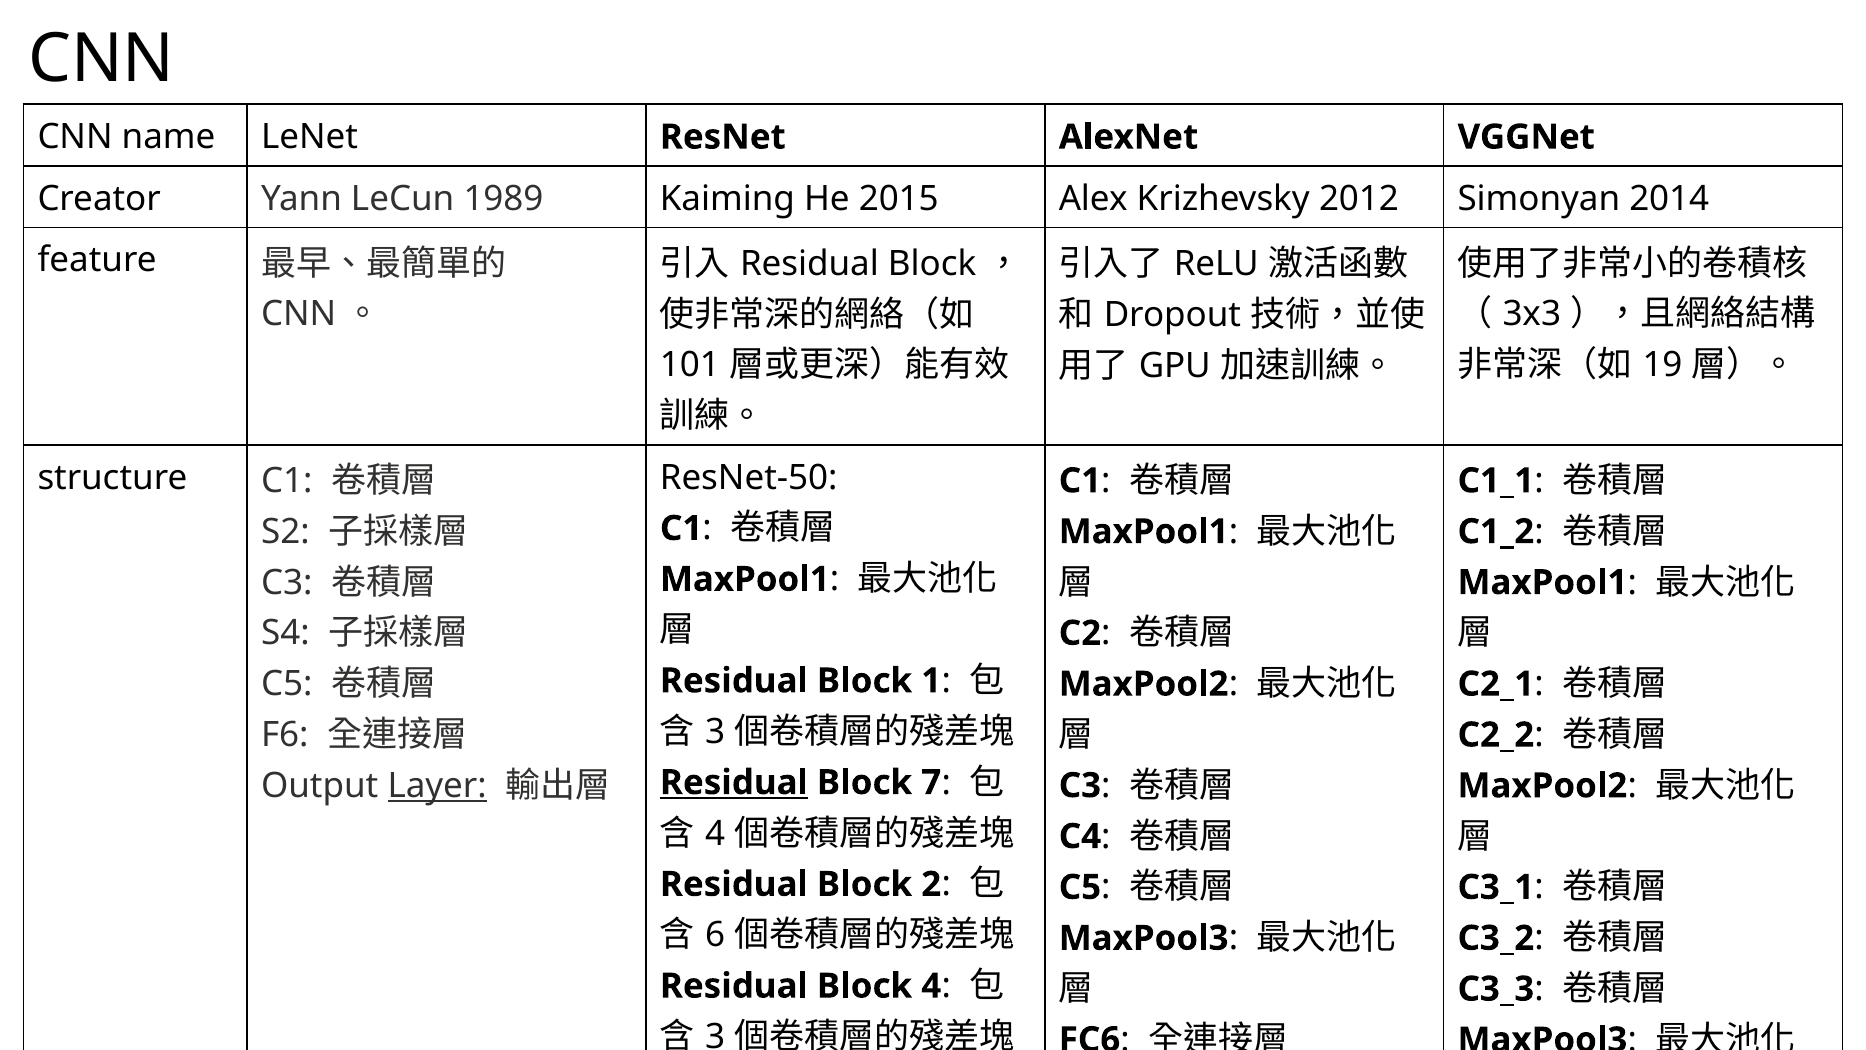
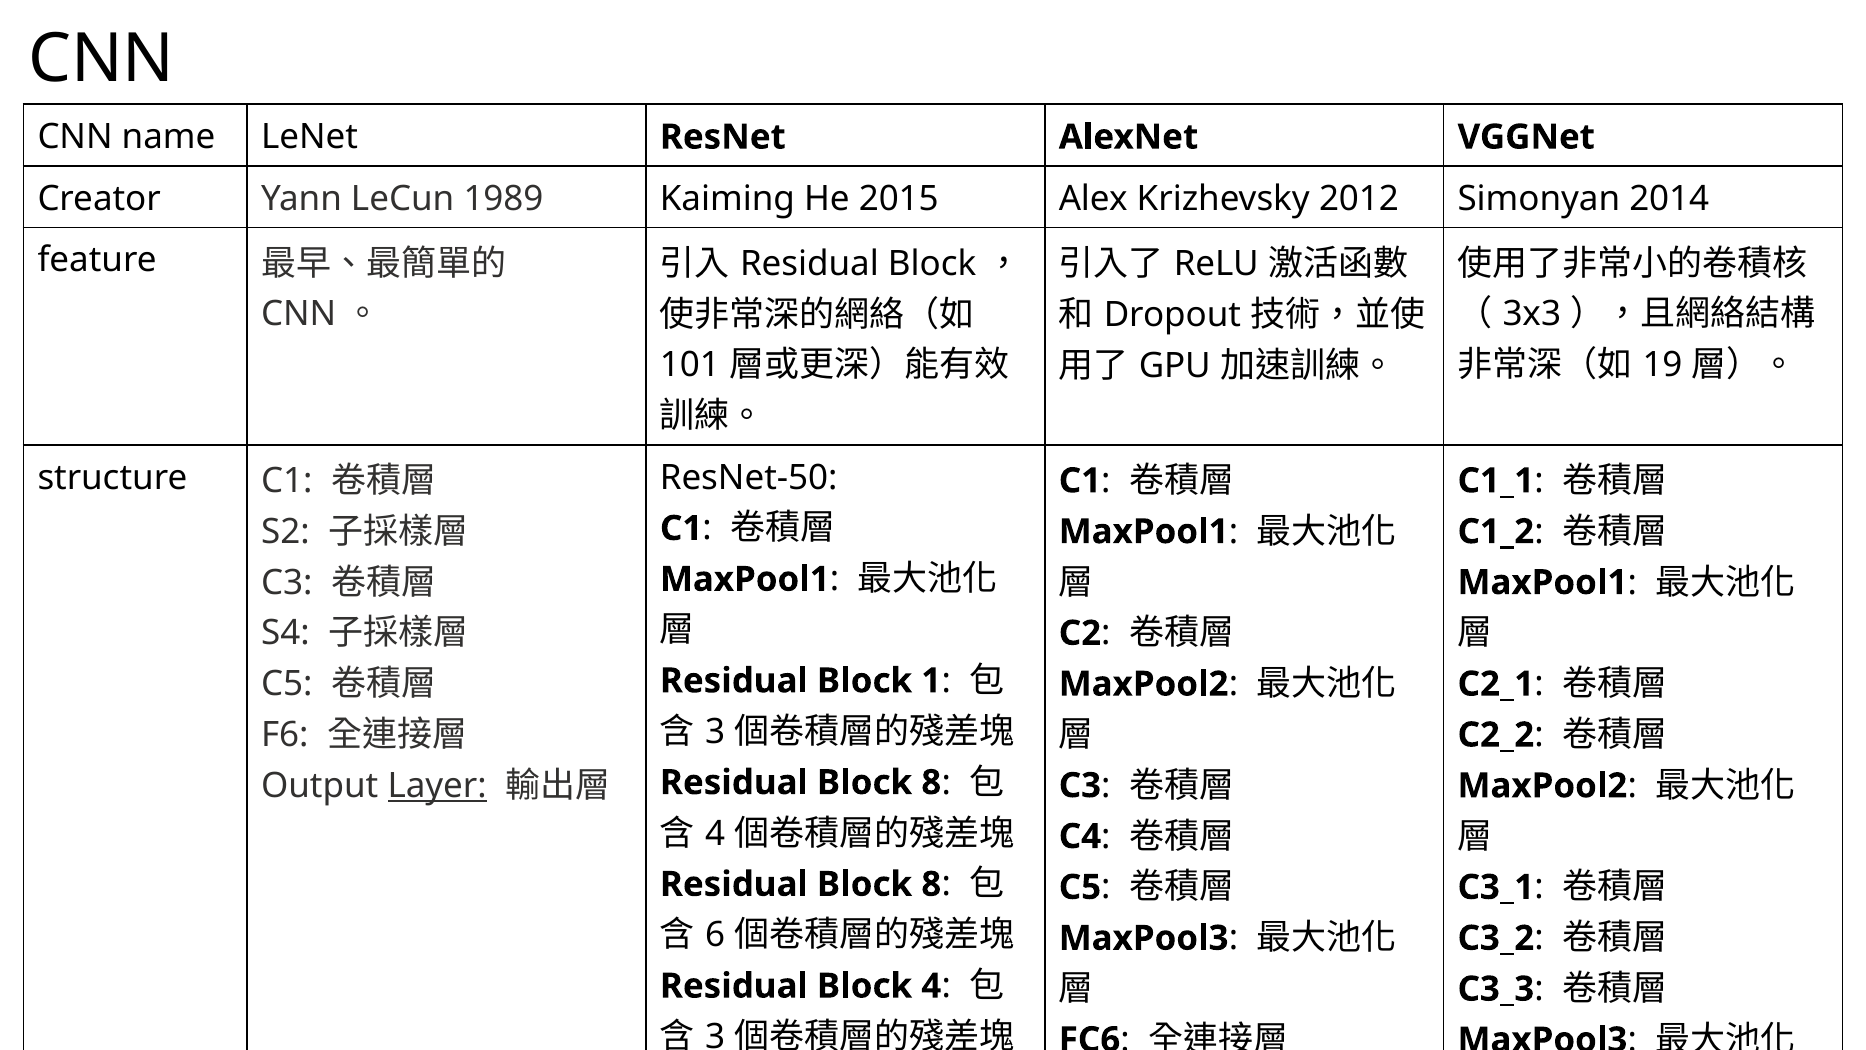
Residual underline: present -> none (734, 782)
7: 7 -> 8 (931, 782)
2: 2 -> 8 (931, 884)
